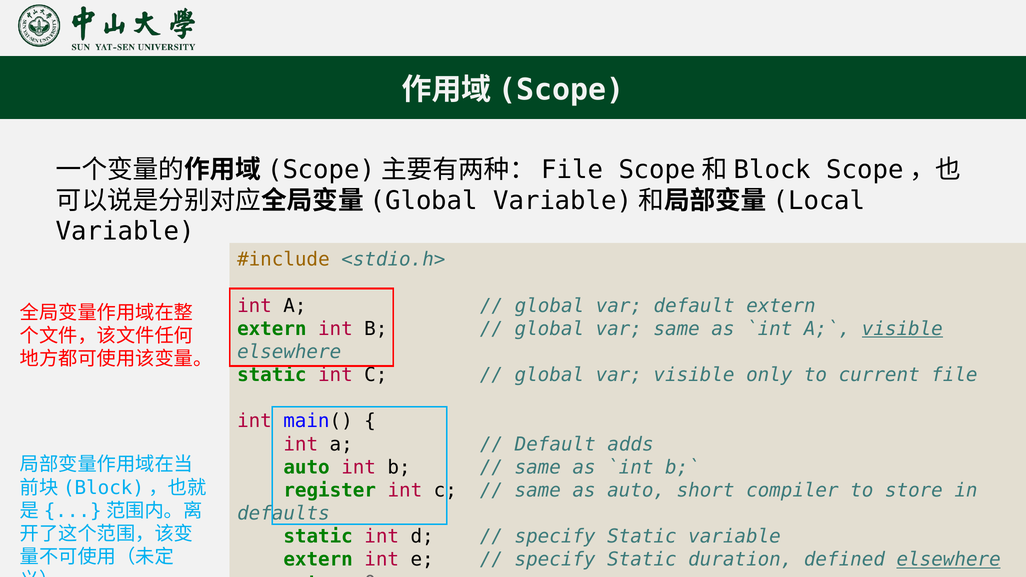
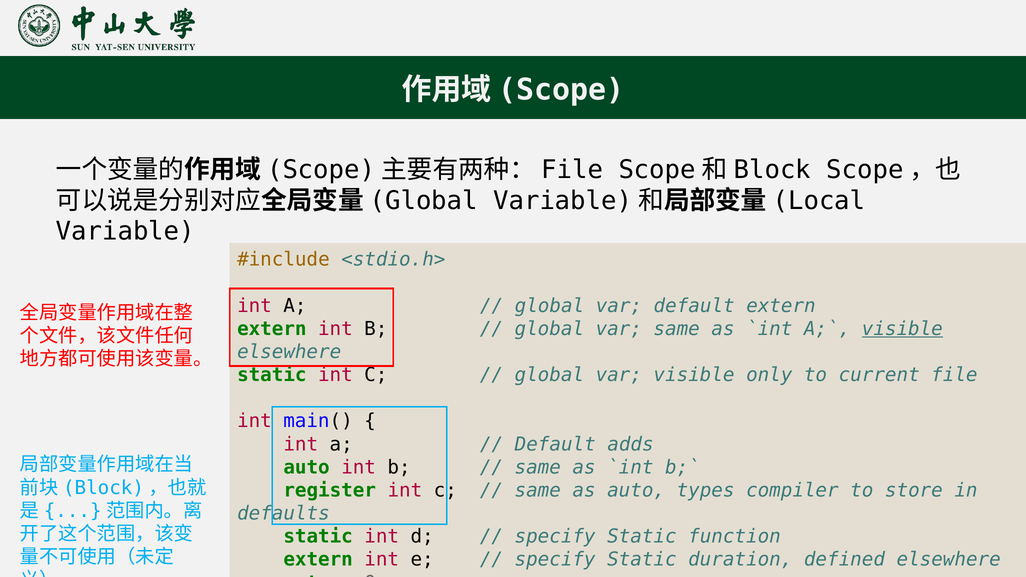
short: short -> types (706, 490)
Static variable: variable -> function (734, 537)
elsewhere underline: present -> none (949, 560)
